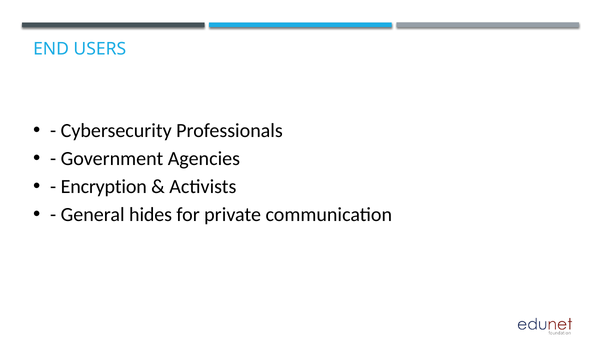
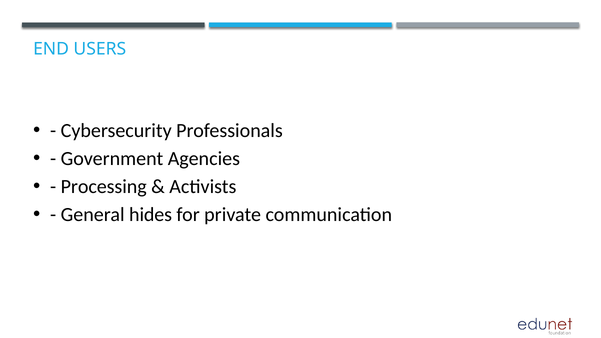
Encryption: Encryption -> Processing (104, 187)
